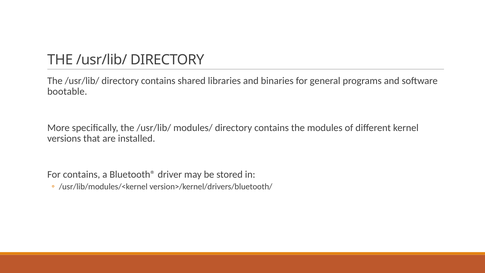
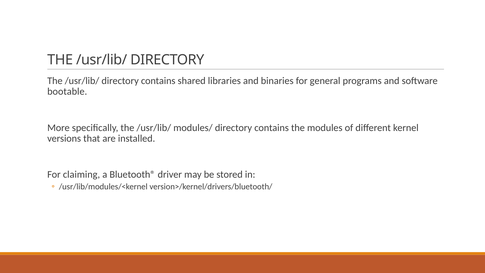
For contains: contains -> claiming (81, 175)
